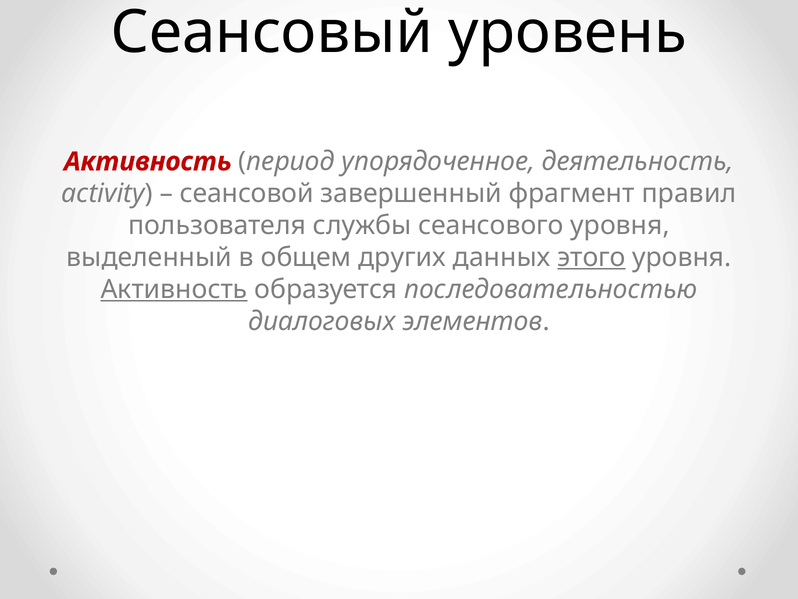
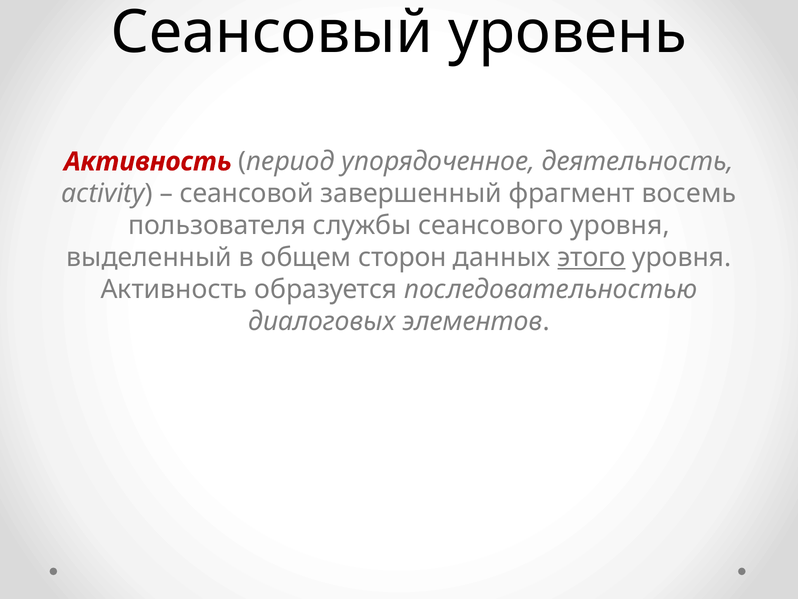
правил: правил -> восемь (689, 193)
других: других -> сторон (402, 257)
Активность underline: present -> none (174, 289)
